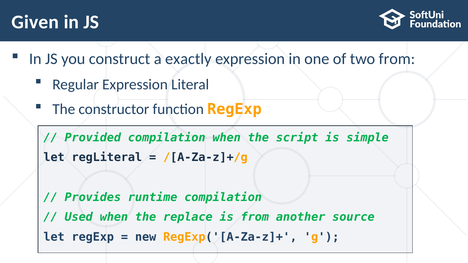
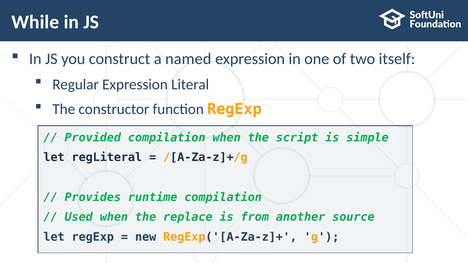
Given: Given -> While (35, 22)
exactly: exactly -> named (188, 59)
two from: from -> itself (397, 59)
